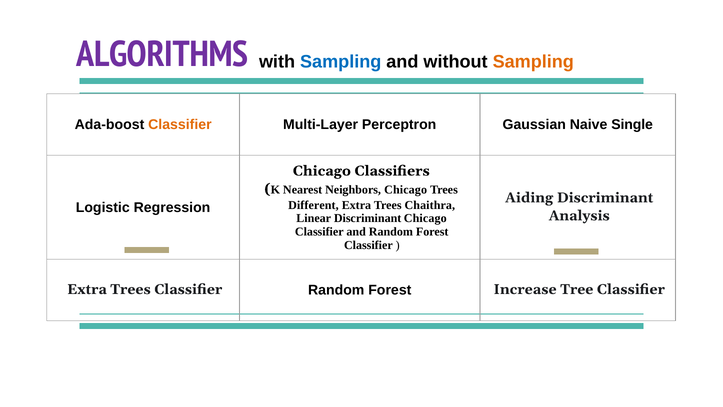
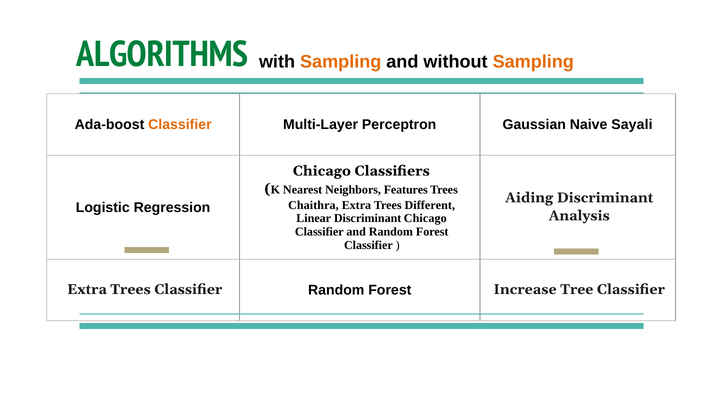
ALGORITHMS colour: purple -> green (162, 54)
Sampling colour: blue -> orange (341, 62)
Single: Single -> Sayali (632, 125)
Neighbors Chicago: Chicago -> Features (406, 189)
Different: Different -> Chaithra (313, 205)
Chaithra: Chaithra -> Different (430, 205)
